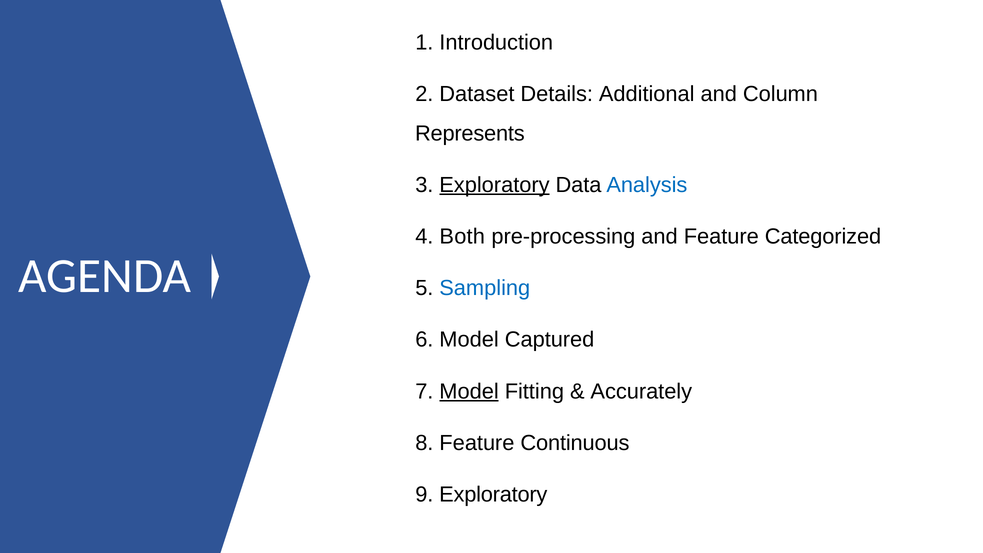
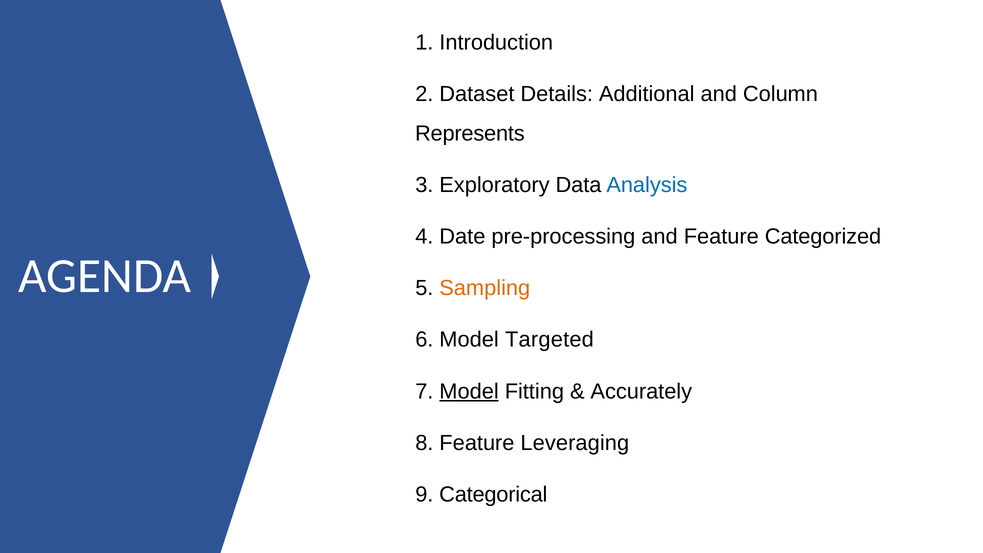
Exploratory underline: present -> none (494, 185)
Both: Both -> Date (462, 237)
Sampling colour: blue -> orange (485, 288)
Captured: Captured -> Targeted (549, 340)
Continuous: Continuous -> Leveraging (575, 443)
9 Exploratory: Exploratory -> Categorical (493, 494)
